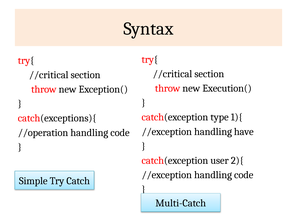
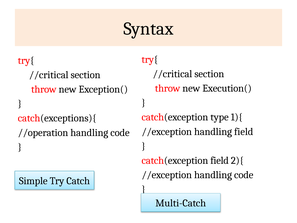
handling have: have -> field (244, 131)
catch(exception user: user -> field (220, 160)
